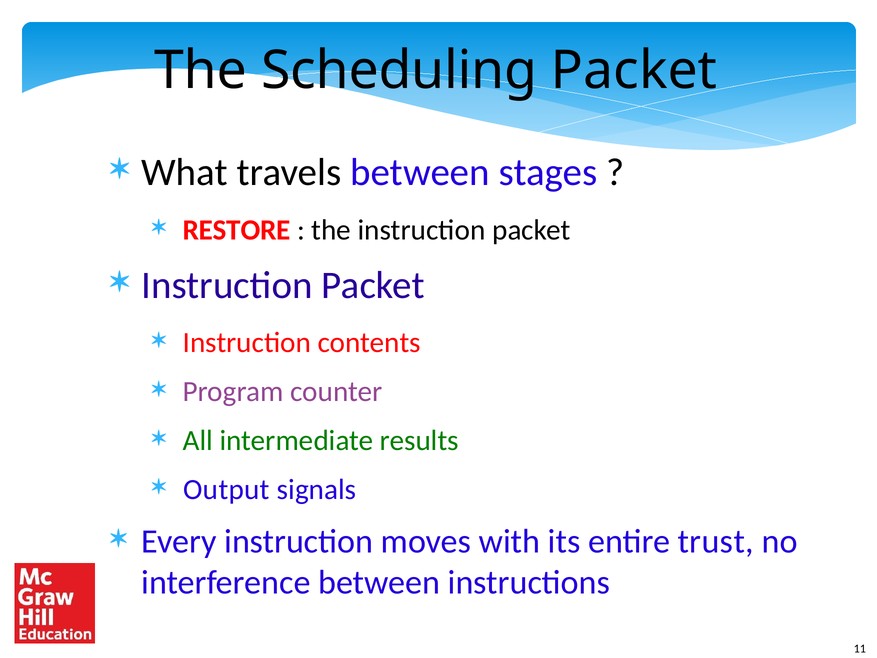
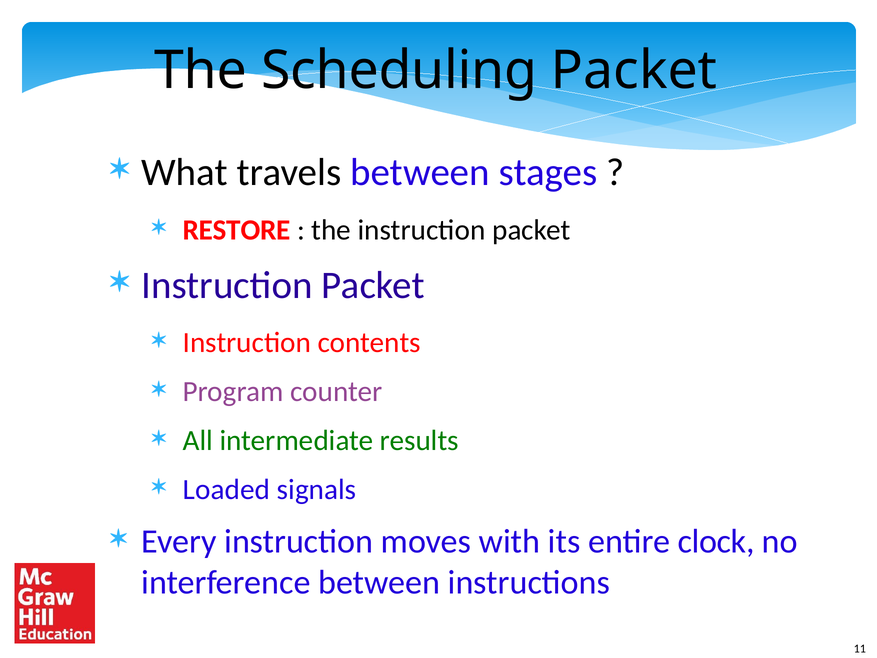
Output: Output -> Loaded (227, 489)
trust: trust -> clock (716, 541)
